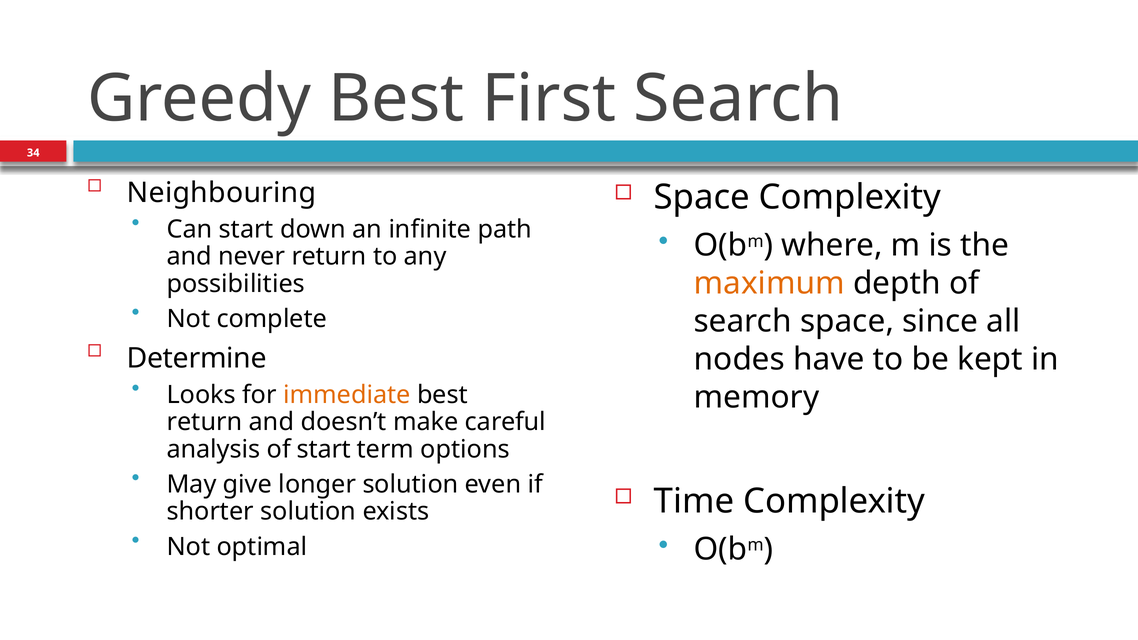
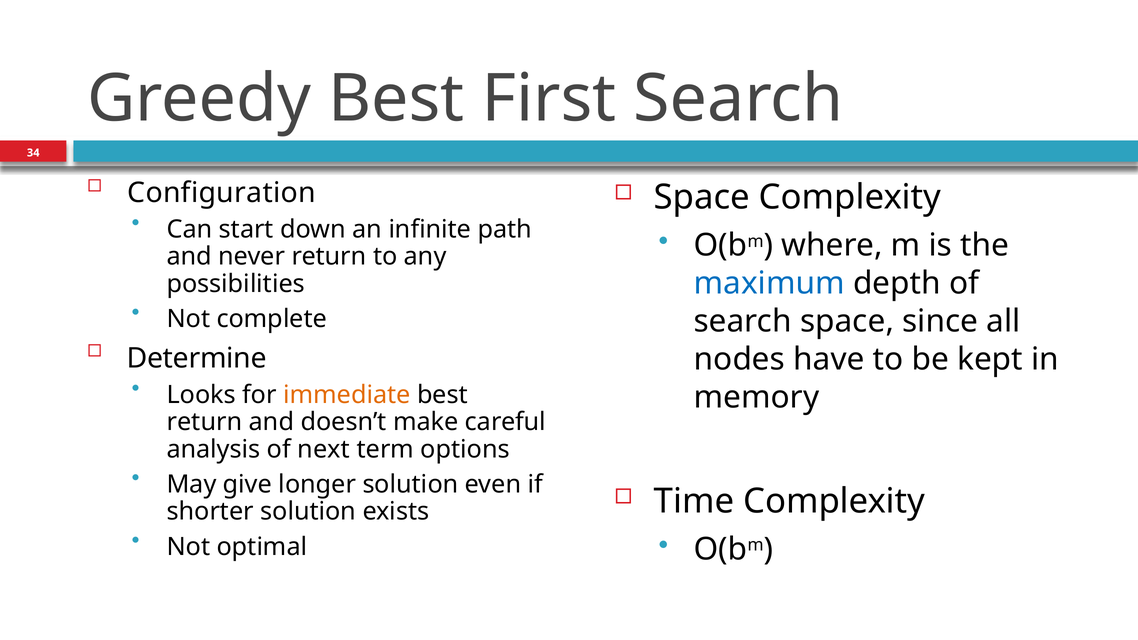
Neighbouring: Neighbouring -> Configuration (222, 193)
maximum colour: orange -> blue (769, 283)
of start: start -> next (324, 449)
